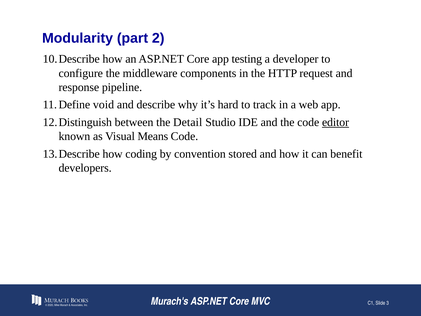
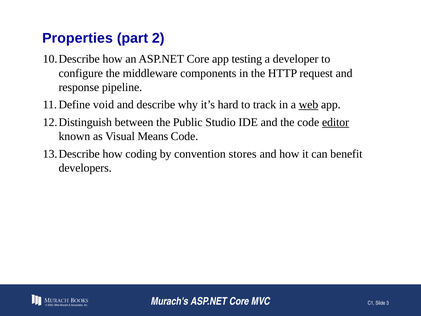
Modularity: Modularity -> Properties (77, 38)
web underline: none -> present (309, 105)
Detail: Detail -> Public (188, 122)
stored: stored -> stores (243, 154)
